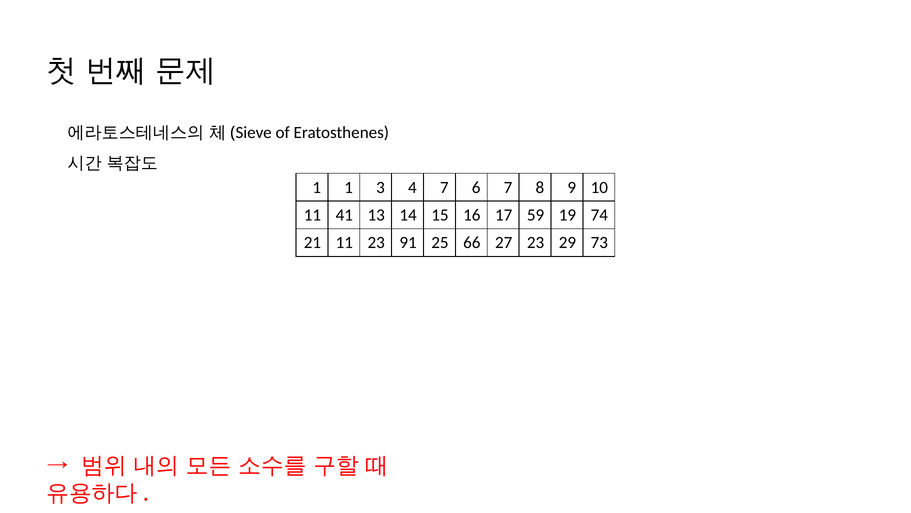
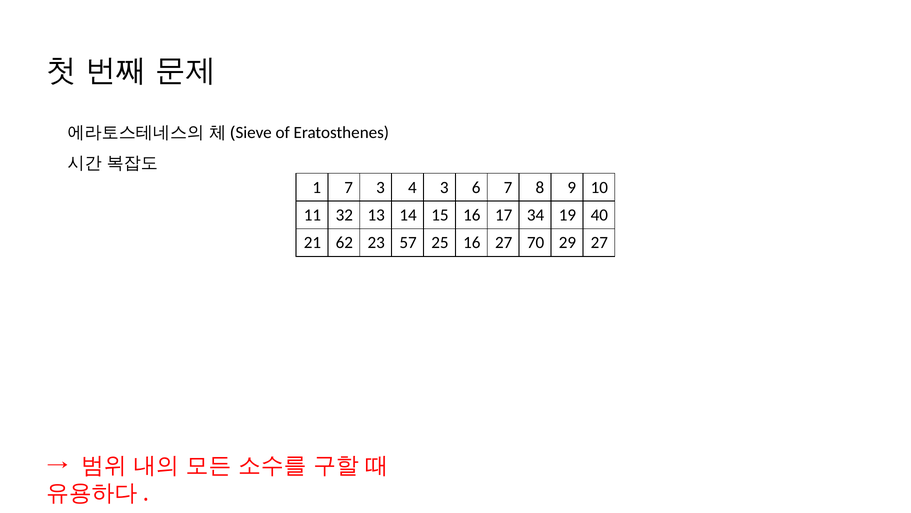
1 1: 1 -> 7 (349, 187)
4 7: 7 -> 3 (444, 187)
41: 41 -> 32 (344, 215)
59: 59 -> 34 (536, 215)
74: 74 -> 40 (599, 215)
21 11: 11 -> 62 (344, 243)
91: 91 -> 57 (408, 243)
25 66: 66 -> 16 (472, 243)
27 23: 23 -> 70 (536, 243)
29 73: 73 -> 27 (599, 243)
